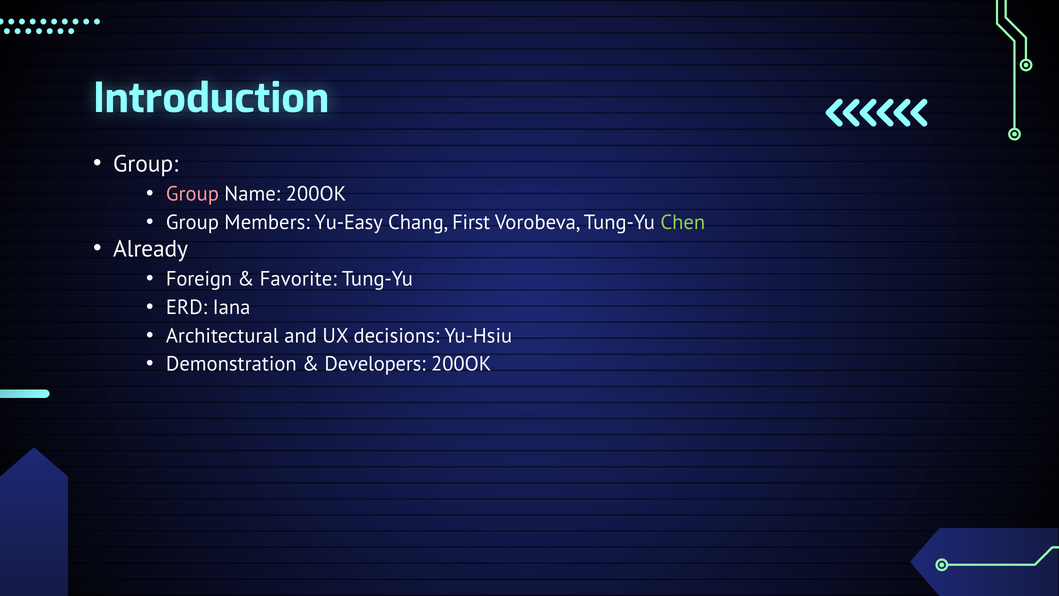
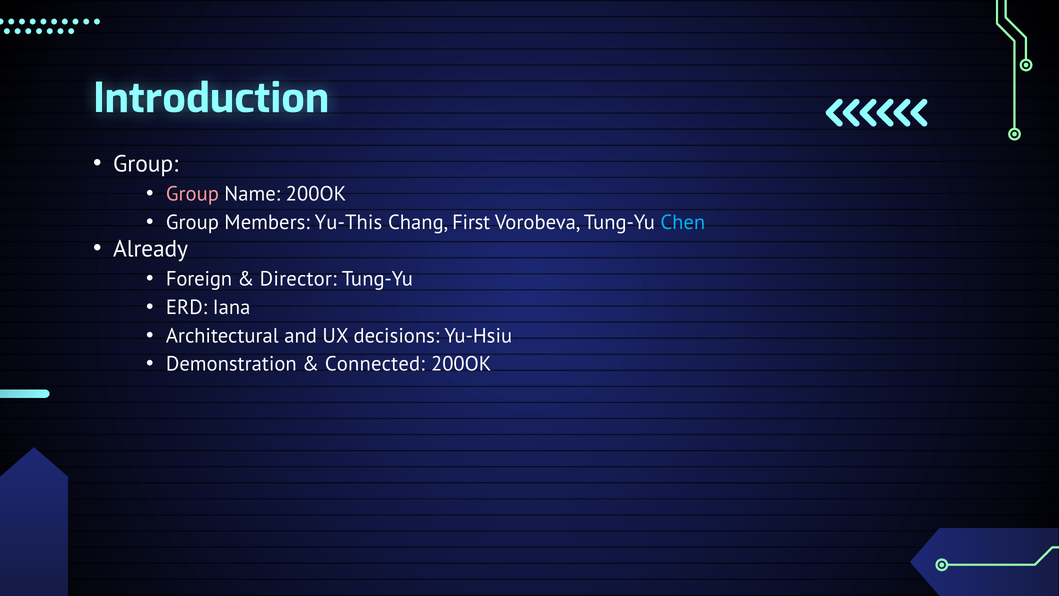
Yu-Easy: Yu-Easy -> Yu-This (348, 222)
Chen colour: light green -> light blue (683, 222)
Favorite: Favorite -> Director (298, 279)
Developers: Developers -> Connected (375, 364)
